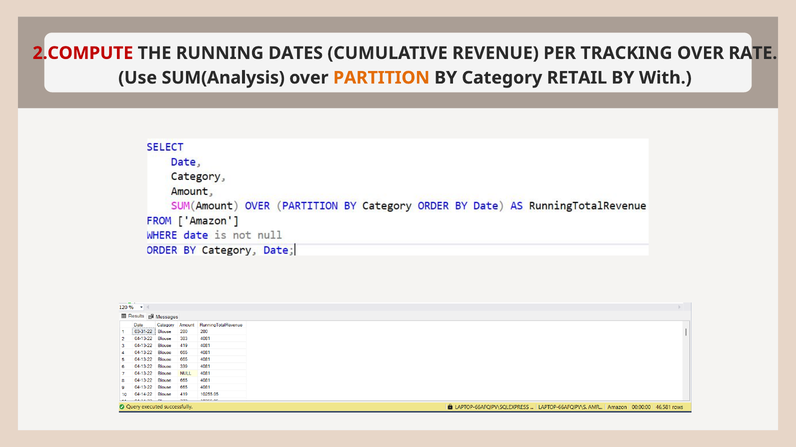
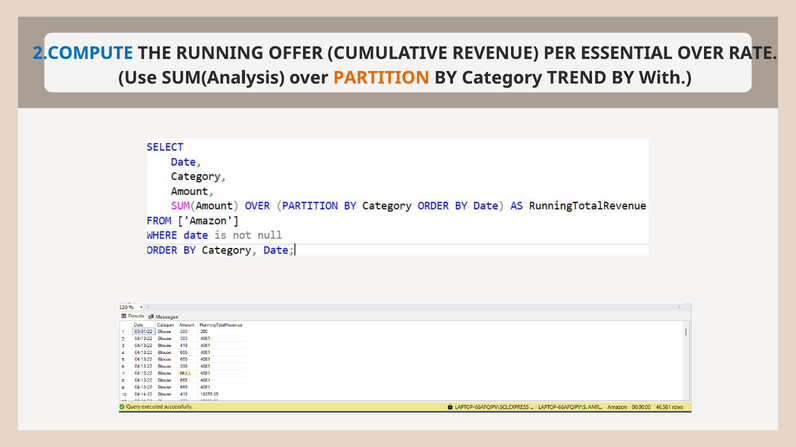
2.COMPUTE colour: red -> blue (83, 53)
DATES: DATES -> OFFER (296, 53)
TRACKING: TRACKING -> ESSENTIAL (627, 53)
RETAIL: RETAIL -> TREND (577, 78)
